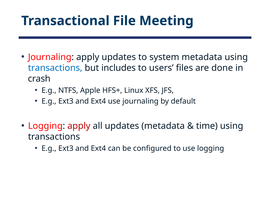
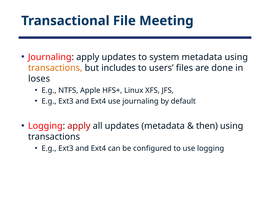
transactions colour: blue -> orange (55, 68)
crash: crash -> loses (39, 78)
time: time -> then (207, 126)
